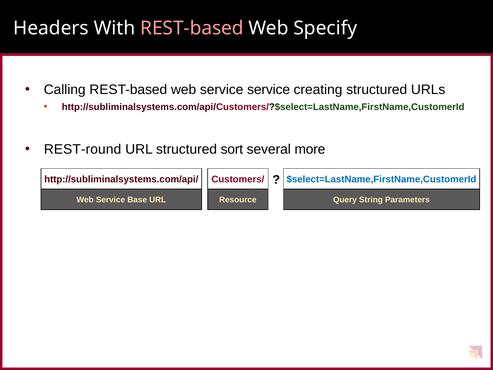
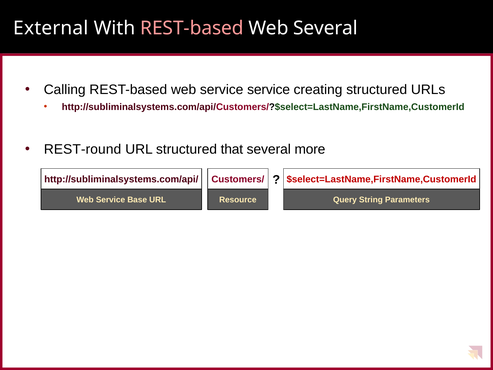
Headers: Headers -> External (51, 28)
Web Specify: Specify -> Several (325, 28)
sort: sort -> that (232, 149)
$select=LastName,FirstName,CustomerId colour: blue -> red (381, 179)
